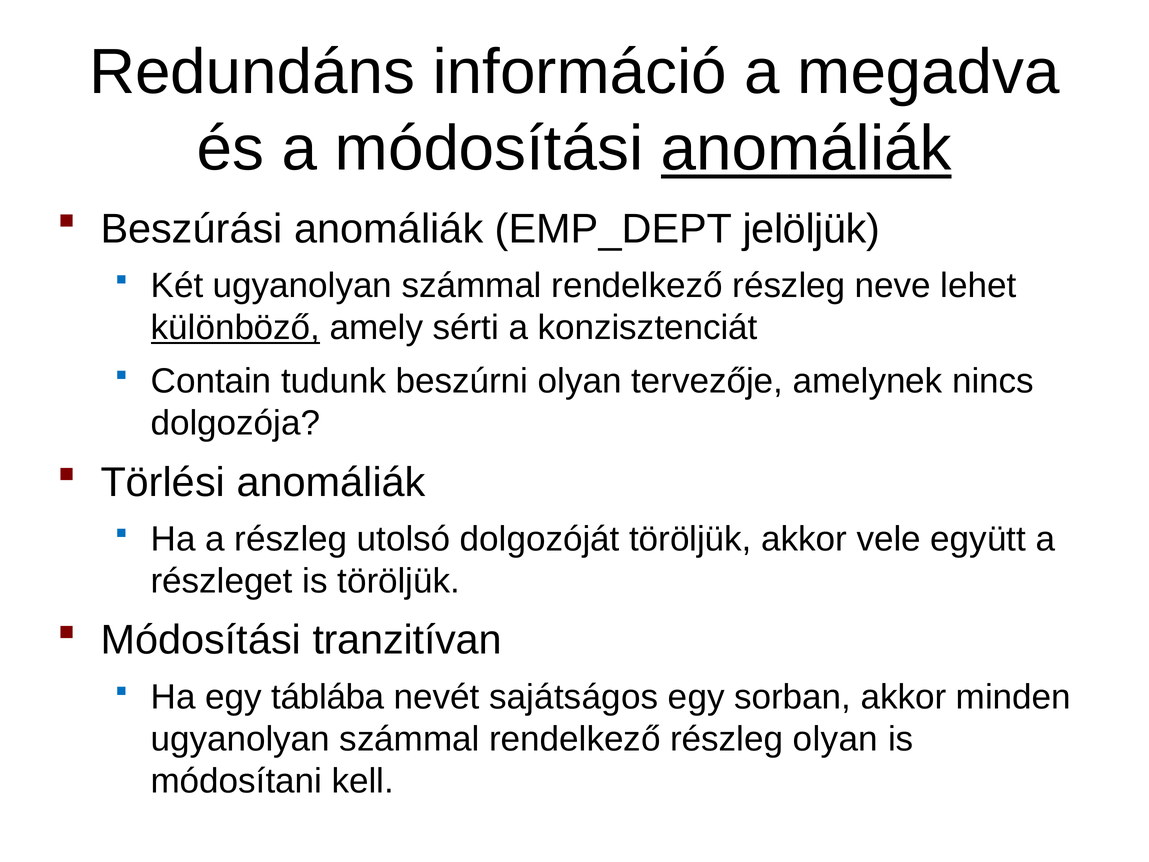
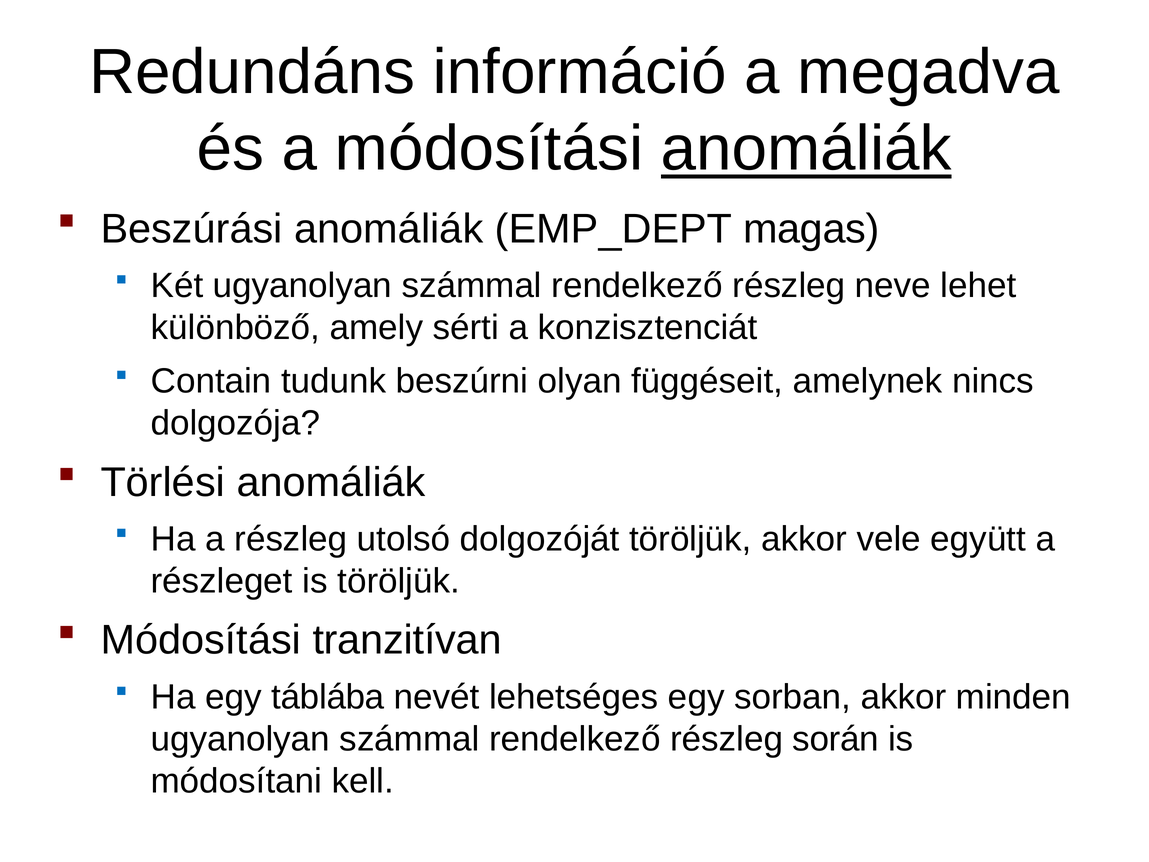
jelöljük: jelöljük -> magas (811, 229)
különböző underline: present -> none (235, 328)
tervezője: tervezője -> függéseit (707, 381)
sajátságos: sajátságos -> lehetséges (574, 697)
részleg olyan: olyan -> során (836, 739)
